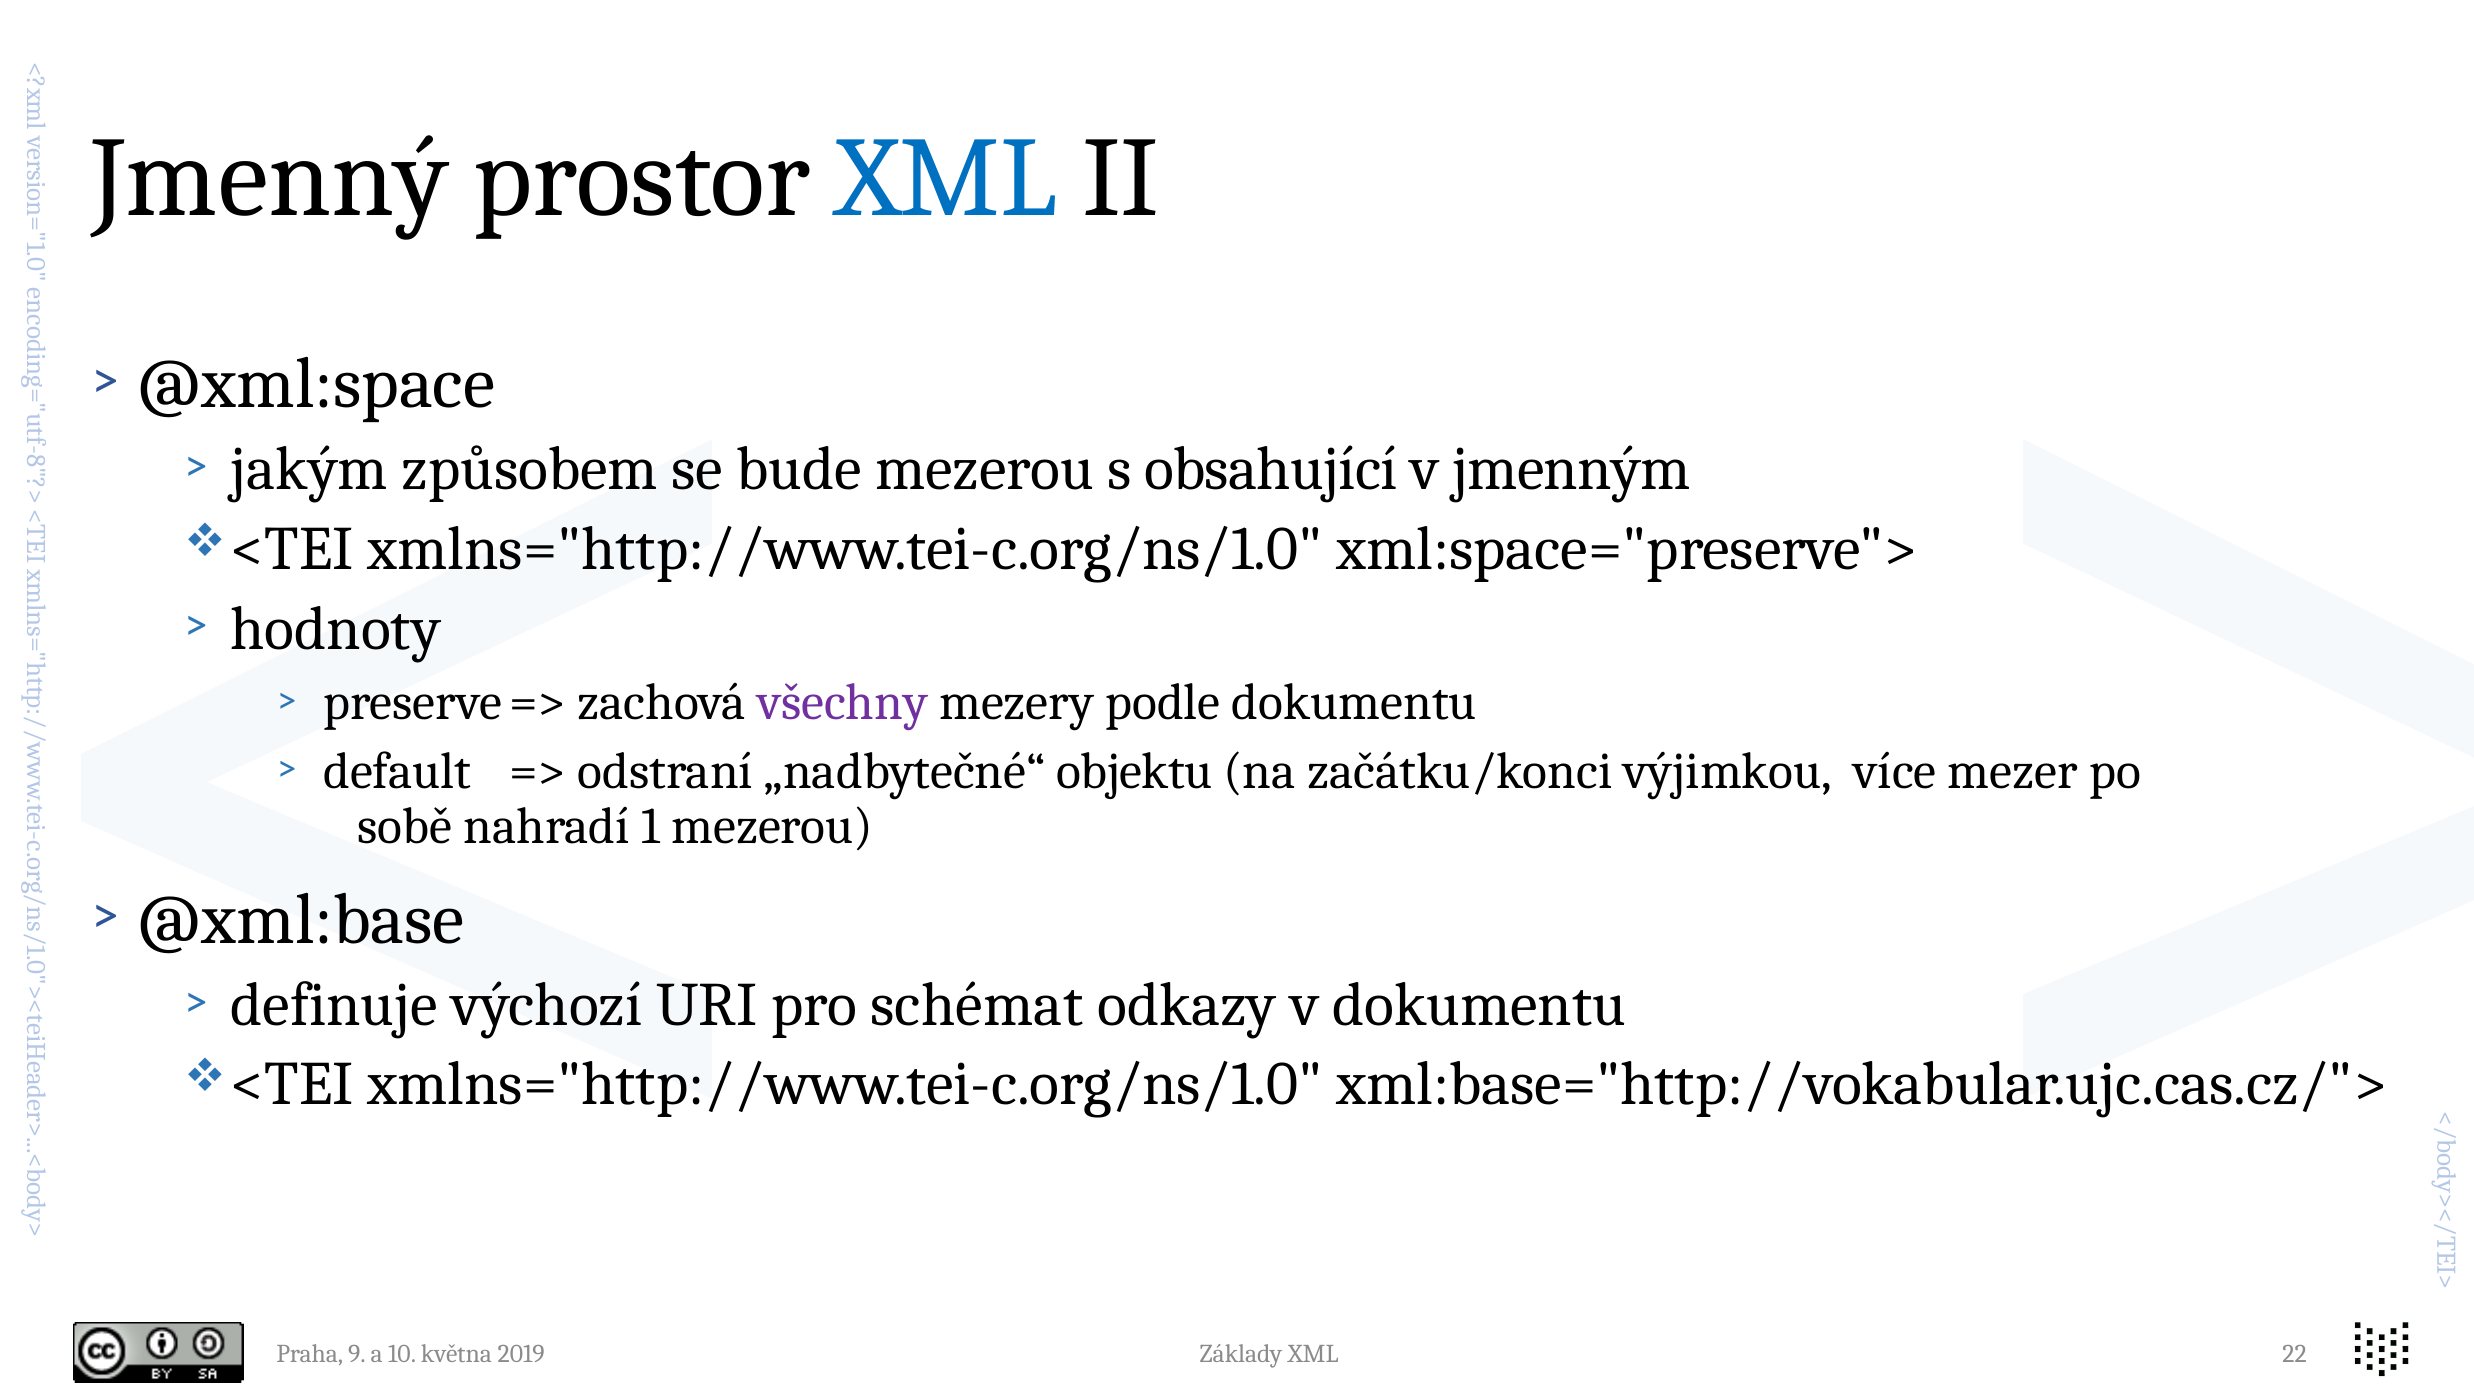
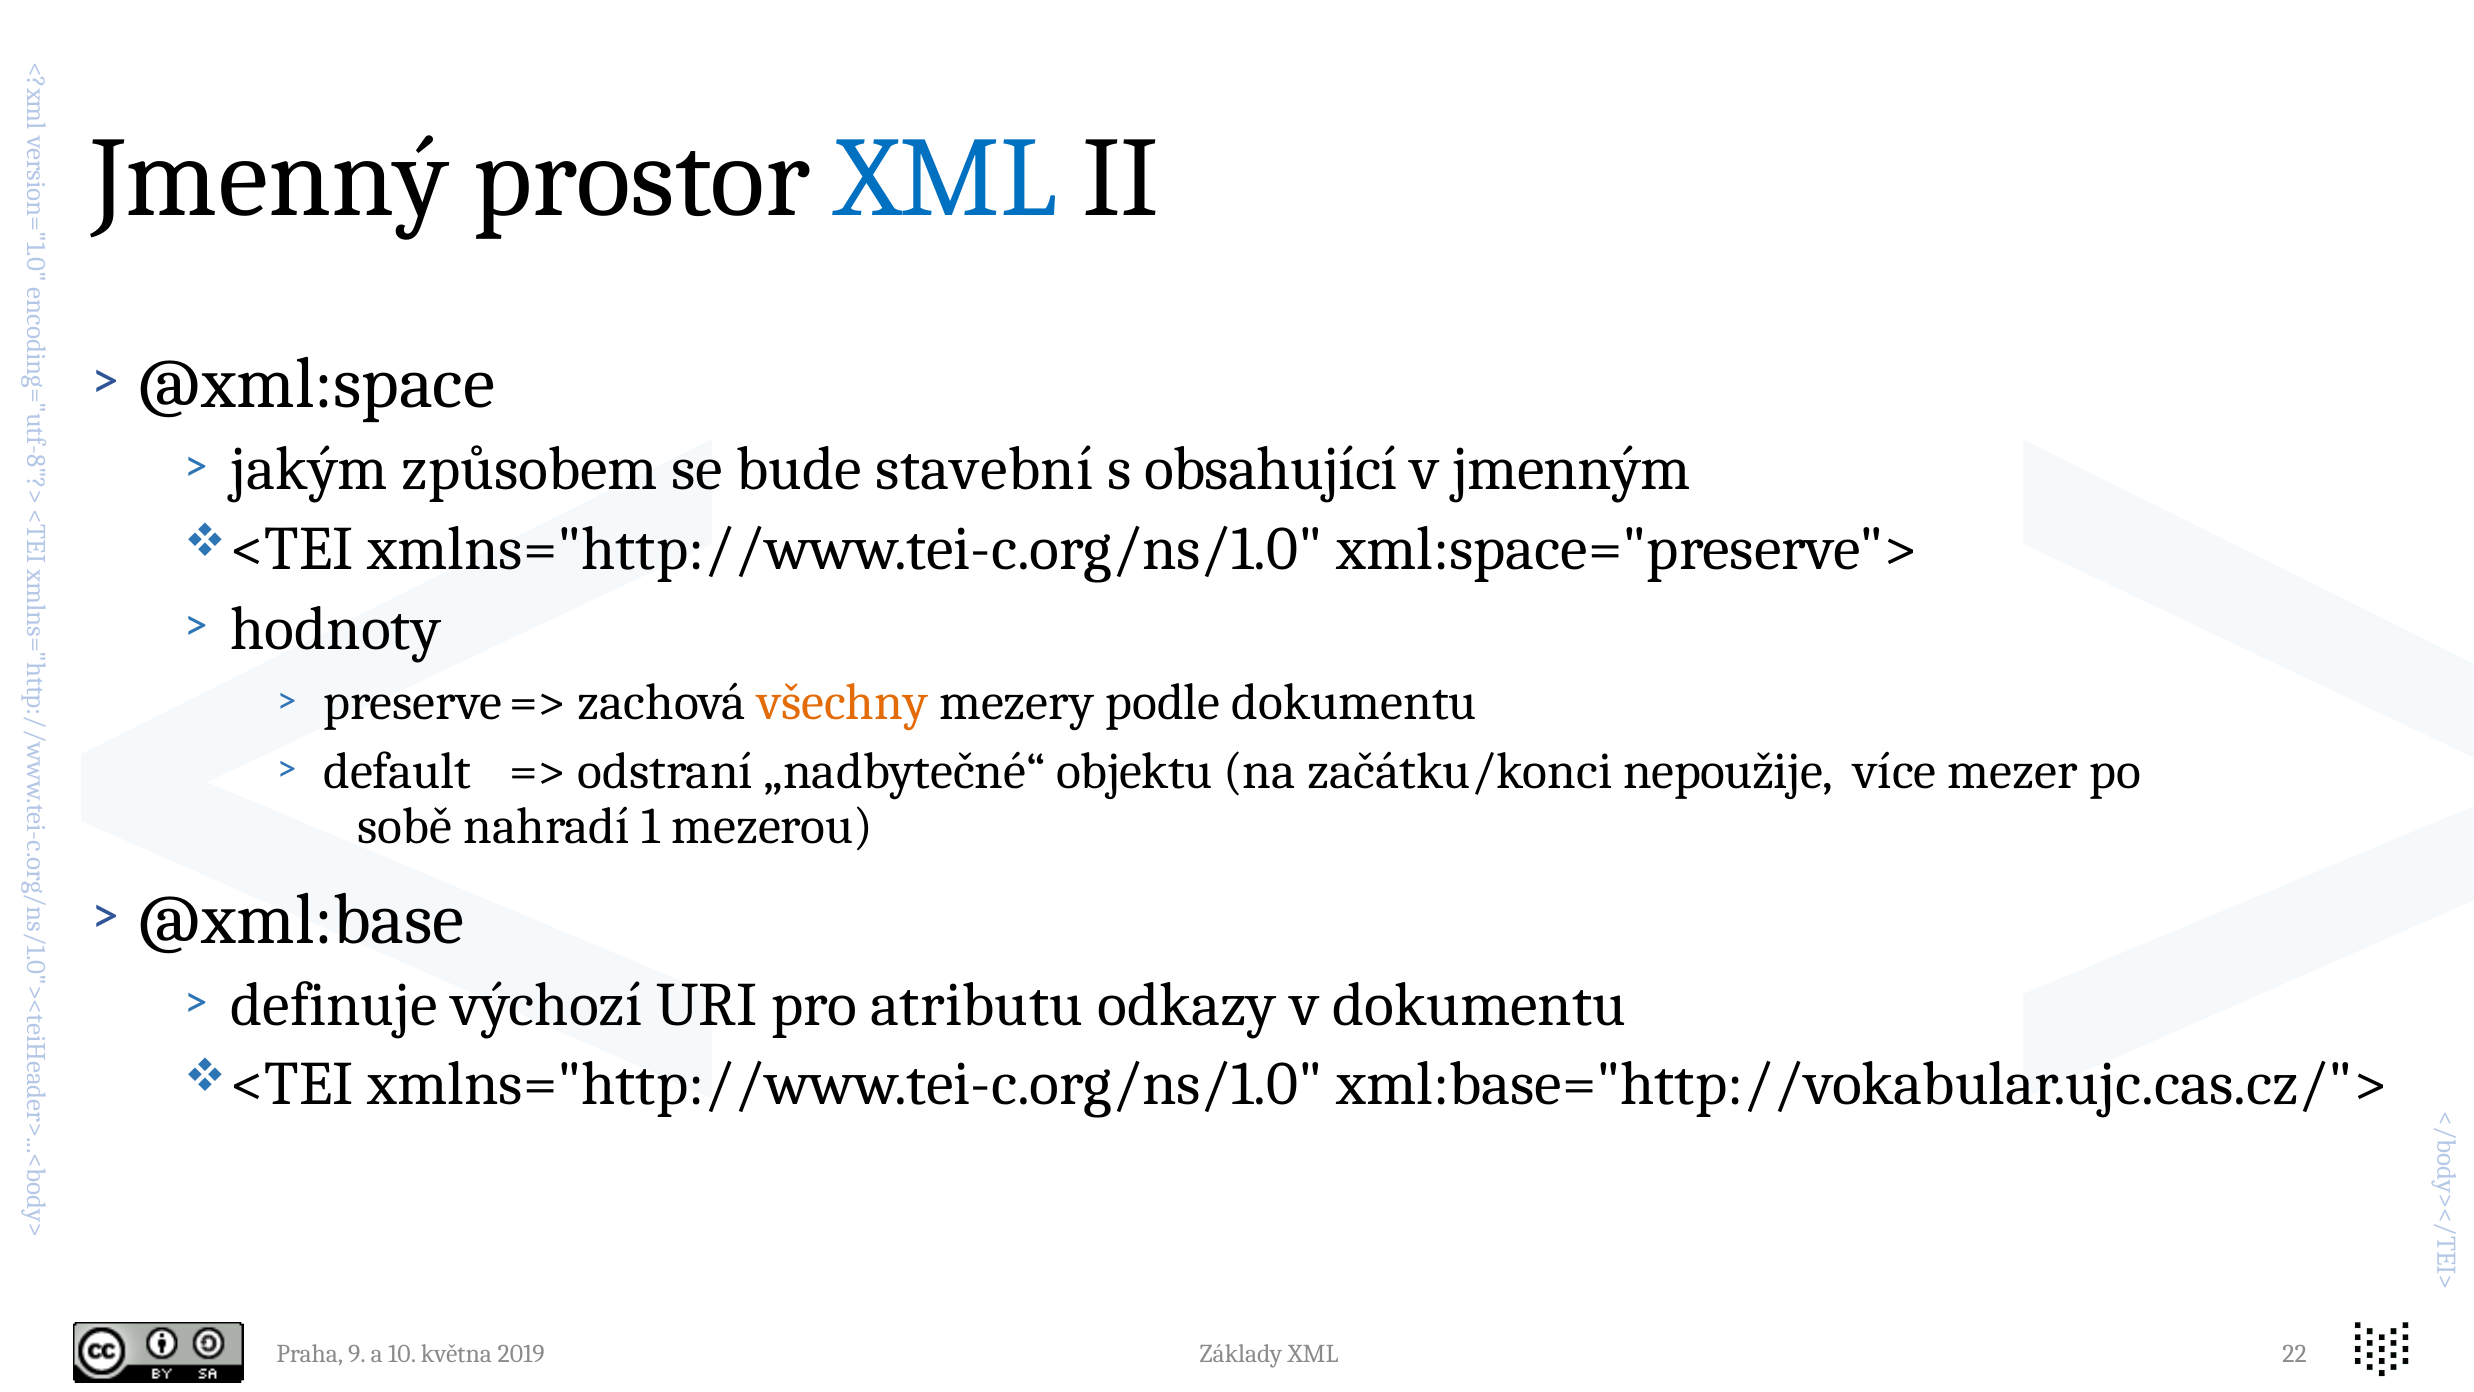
mezerou: mezerou -> stavební (984, 469)
všechny colour: purple -> orange (842, 703)
výjimkou: výjimkou -> nepoužije (1728, 771)
schémat: schémat -> atributu (977, 1004)
